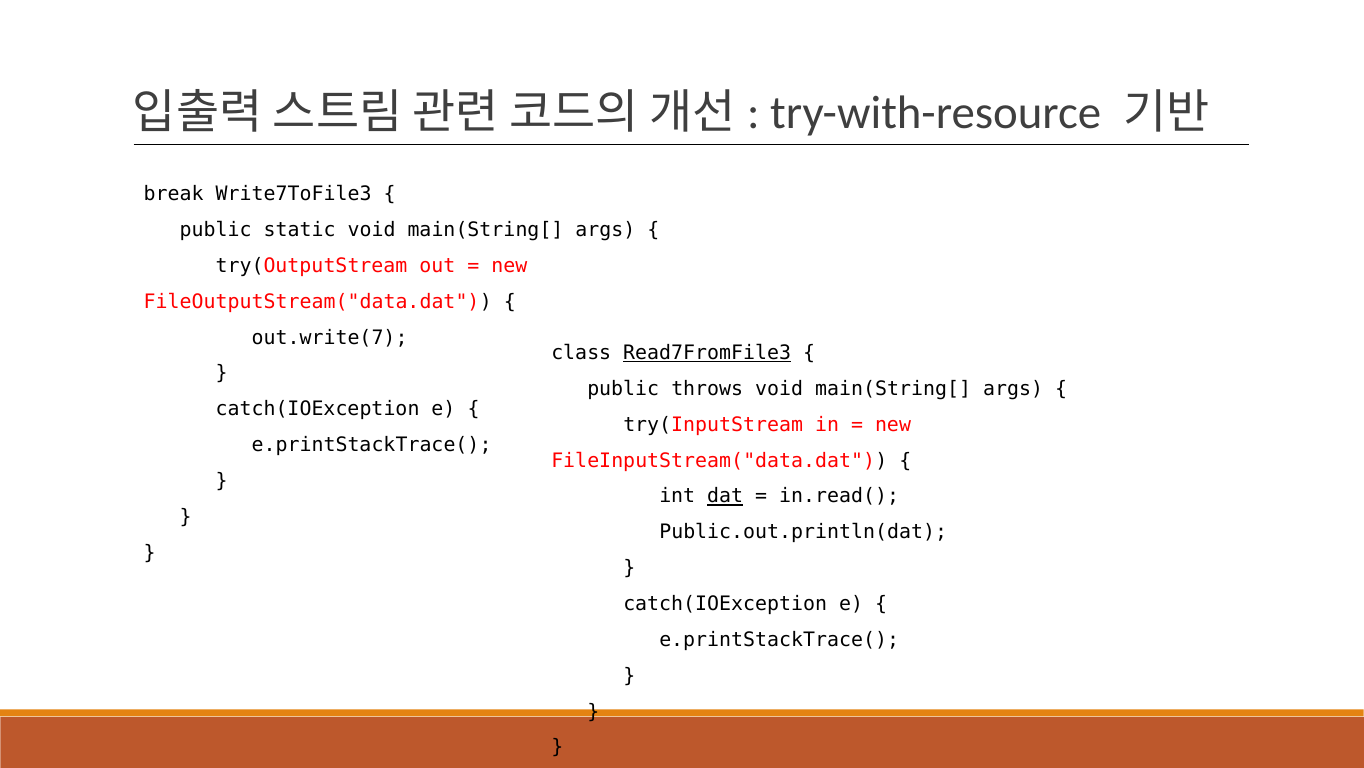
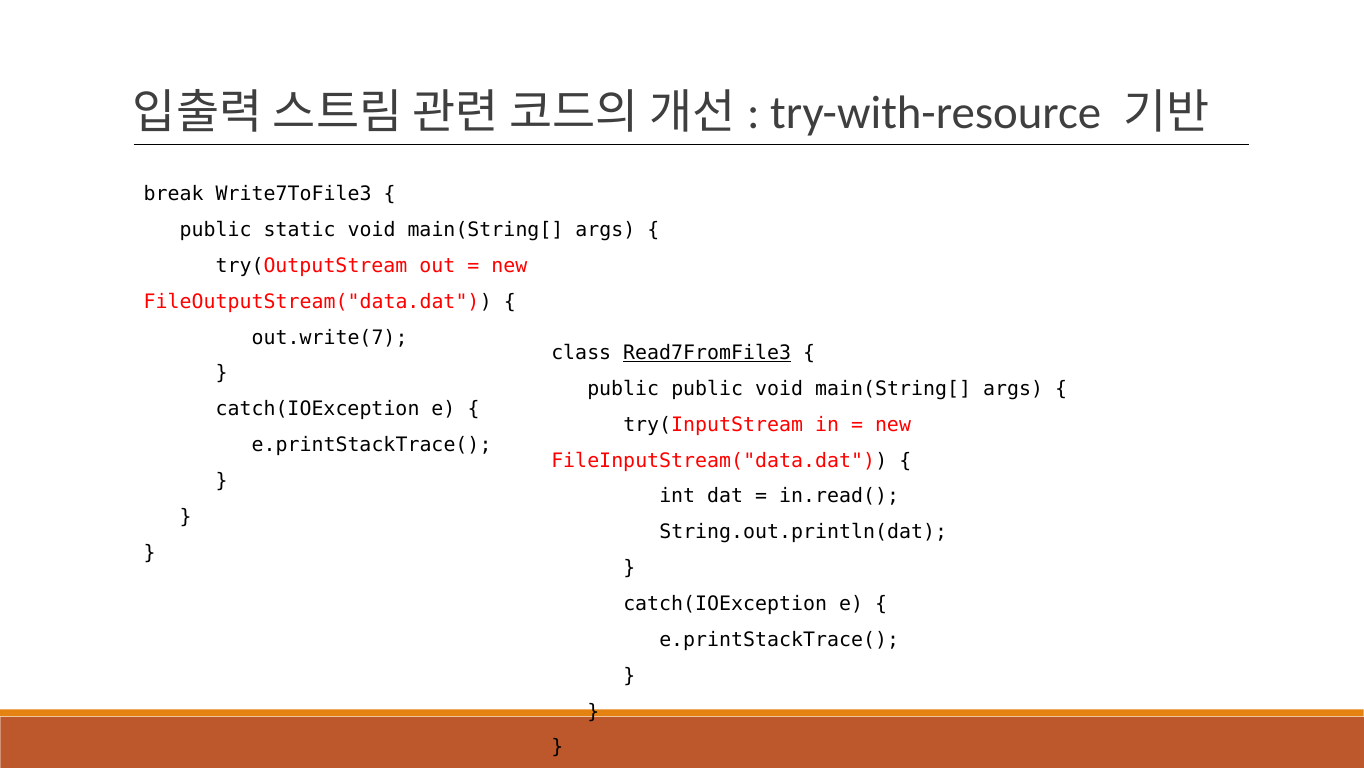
public throws: throws -> public (707, 388)
dat underline: present -> none (725, 496)
Public.out.println(dat: Public.out.println(dat -> String.out.println(dat (803, 532)
